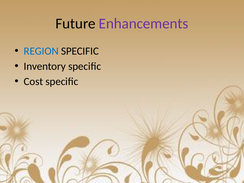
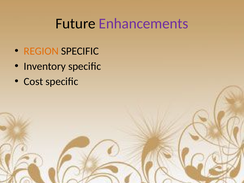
REGION colour: blue -> orange (41, 51)
